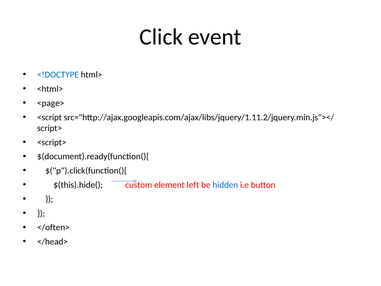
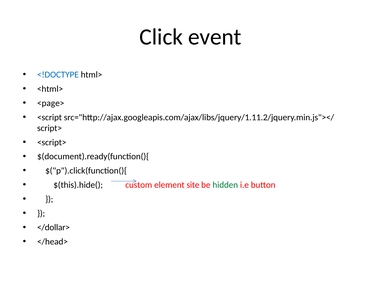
left: left -> site (193, 185)
hidden colour: blue -> green (225, 185)
</often>: </often> -> </dollar> (53, 227)
